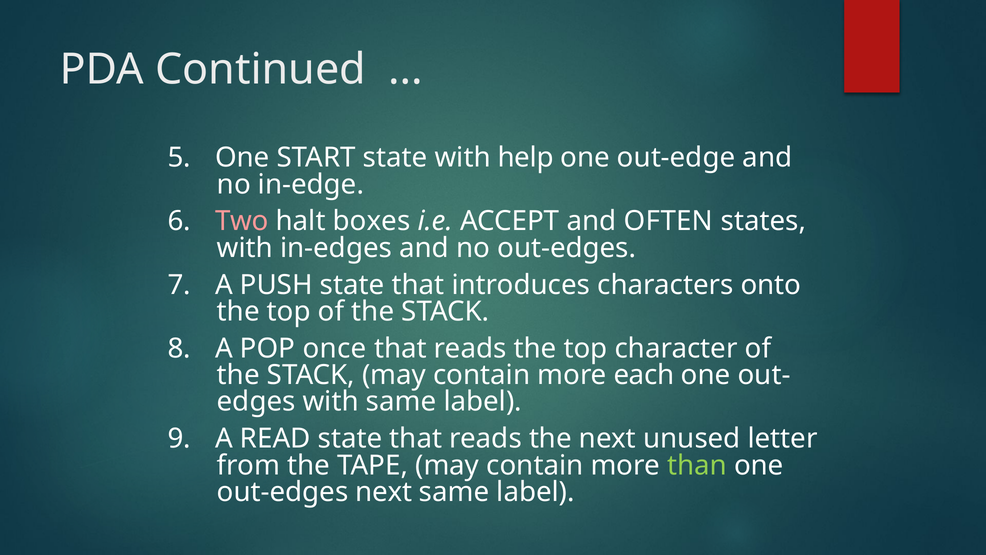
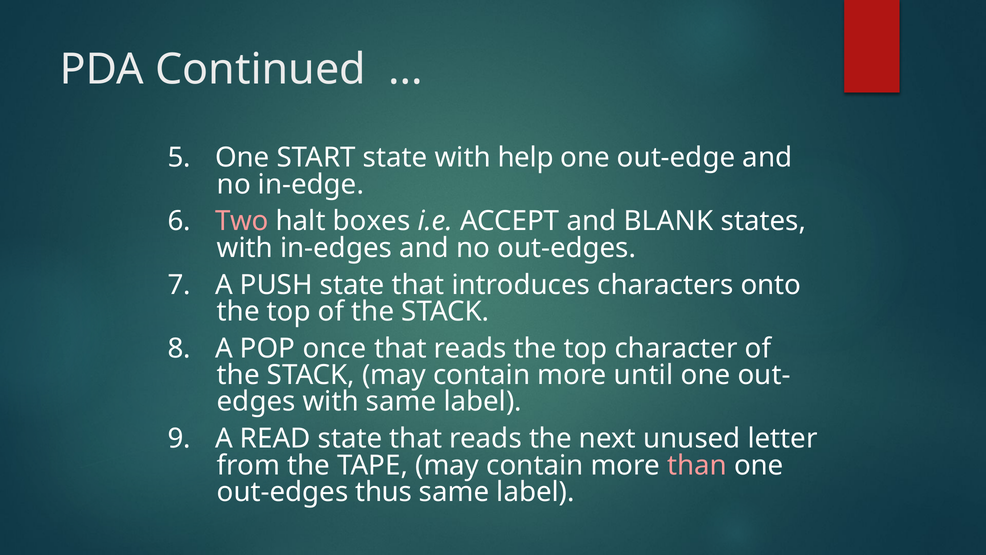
OFTEN: OFTEN -> BLANK (668, 221)
each: each -> until (644, 375)
than colour: light green -> pink (697, 465)
out-edges next: next -> thus (384, 492)
